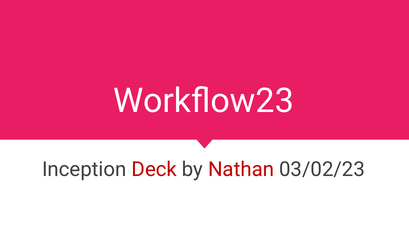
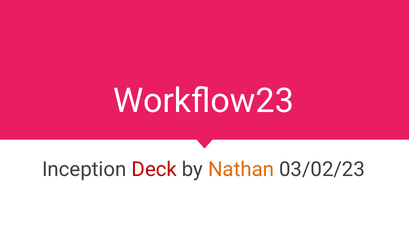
Nathan colour: red -> orange (241, 169)
